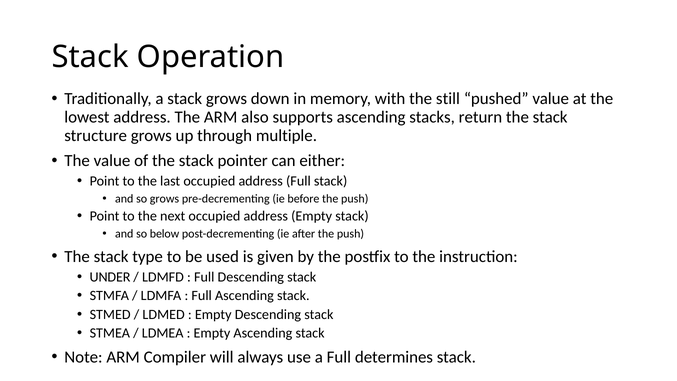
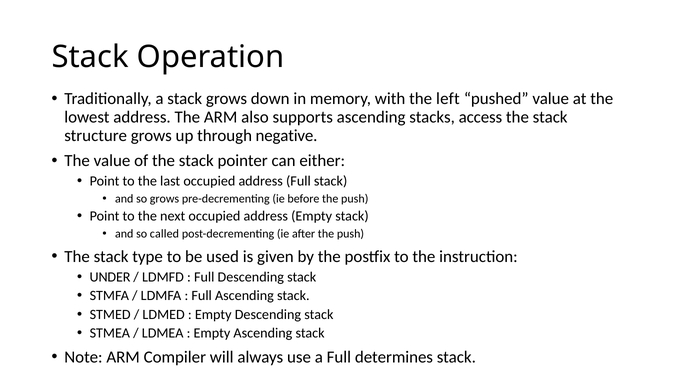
still: still -> left (448, 99)
return: return -> access (480, 117)
multiple: multiple -> negative (287, 135)
below: below -> called (164, 234)
